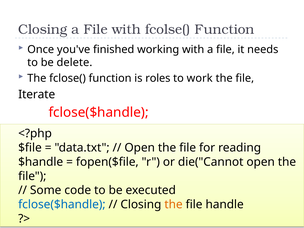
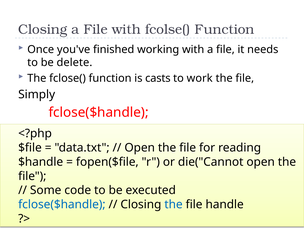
roles: roles -> casts (158, 78)
Iterate: Iterate -> Simply (37, 95)
the colour: orange -> blue (174, 205)
